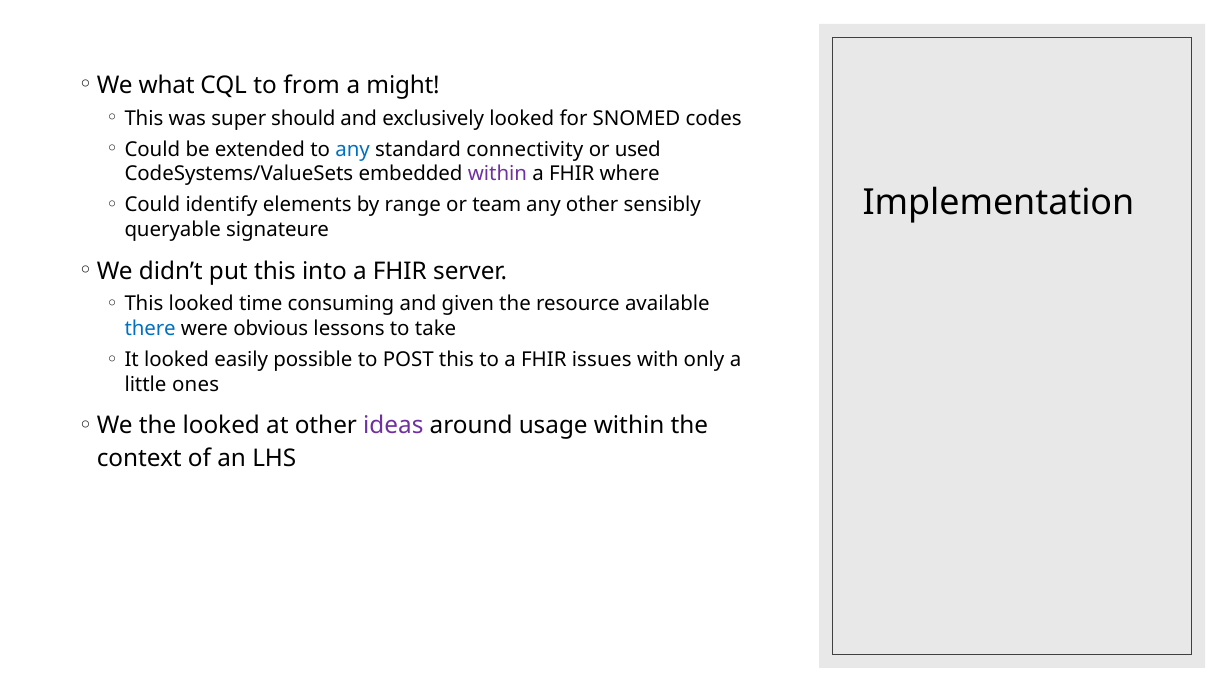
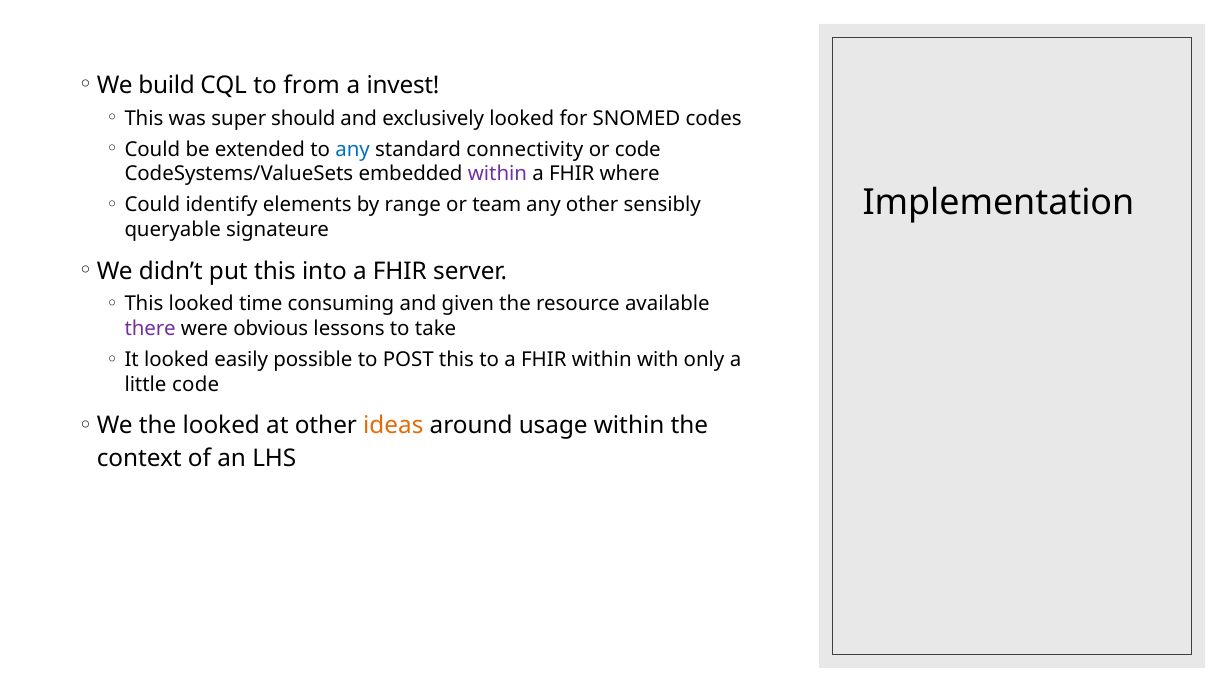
what: what -> build (167, 85)
might: might -> invest (403, 85)
or used: used -> code (638, 149)
there colour: blue -> purple (150, 329)
FHIR issues: issues -> within (602, 360)
little ones: ones -> code (196, 384)
ideas colour: purple -> orange (393, 426)
